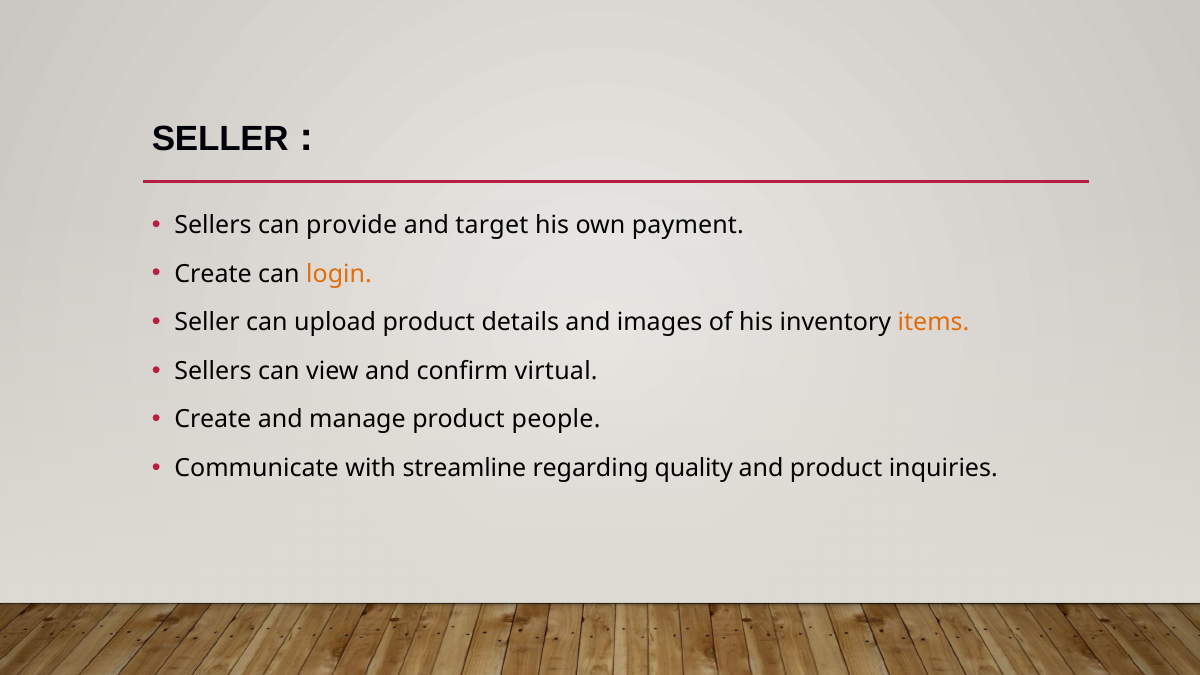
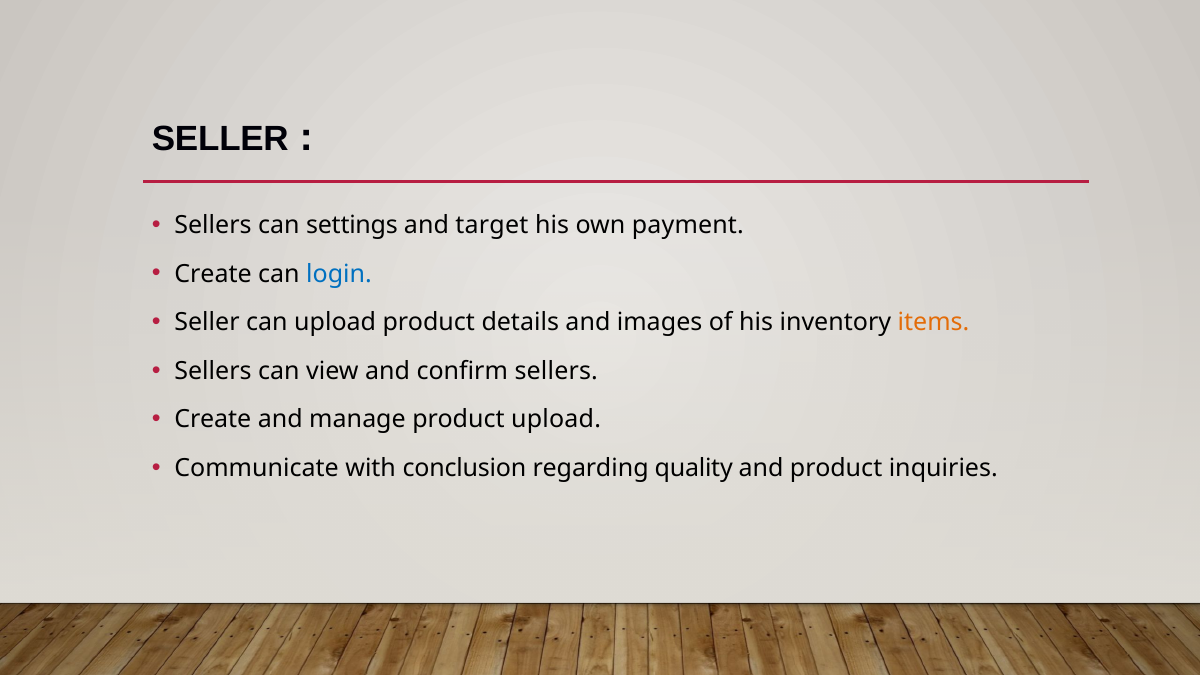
provide: provide -> settings (352, 226)
login colour: orange -> blue (339, 274)
confirm virtual: virtual -> sellers (556, 371)
product people: people -> upload (556, 420)
streamline: streamline -> conclusion (464, 468)
